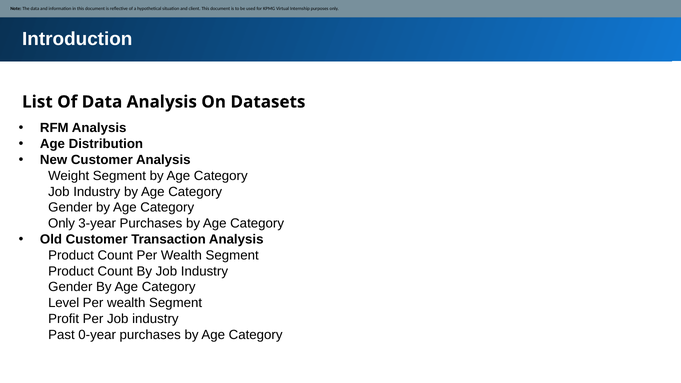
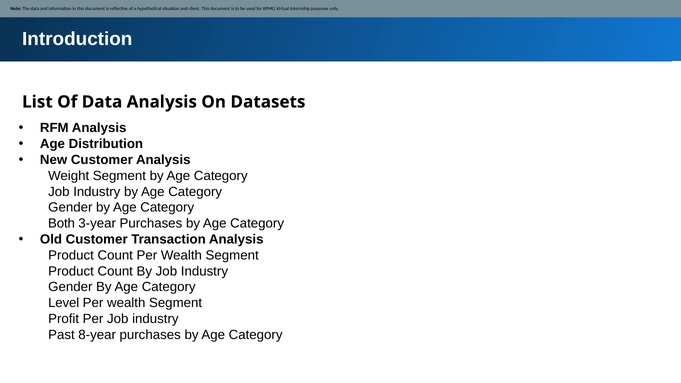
Only: Only -> Both (62, 223)
0-year: 0-year -> 8-year (97, 335)
